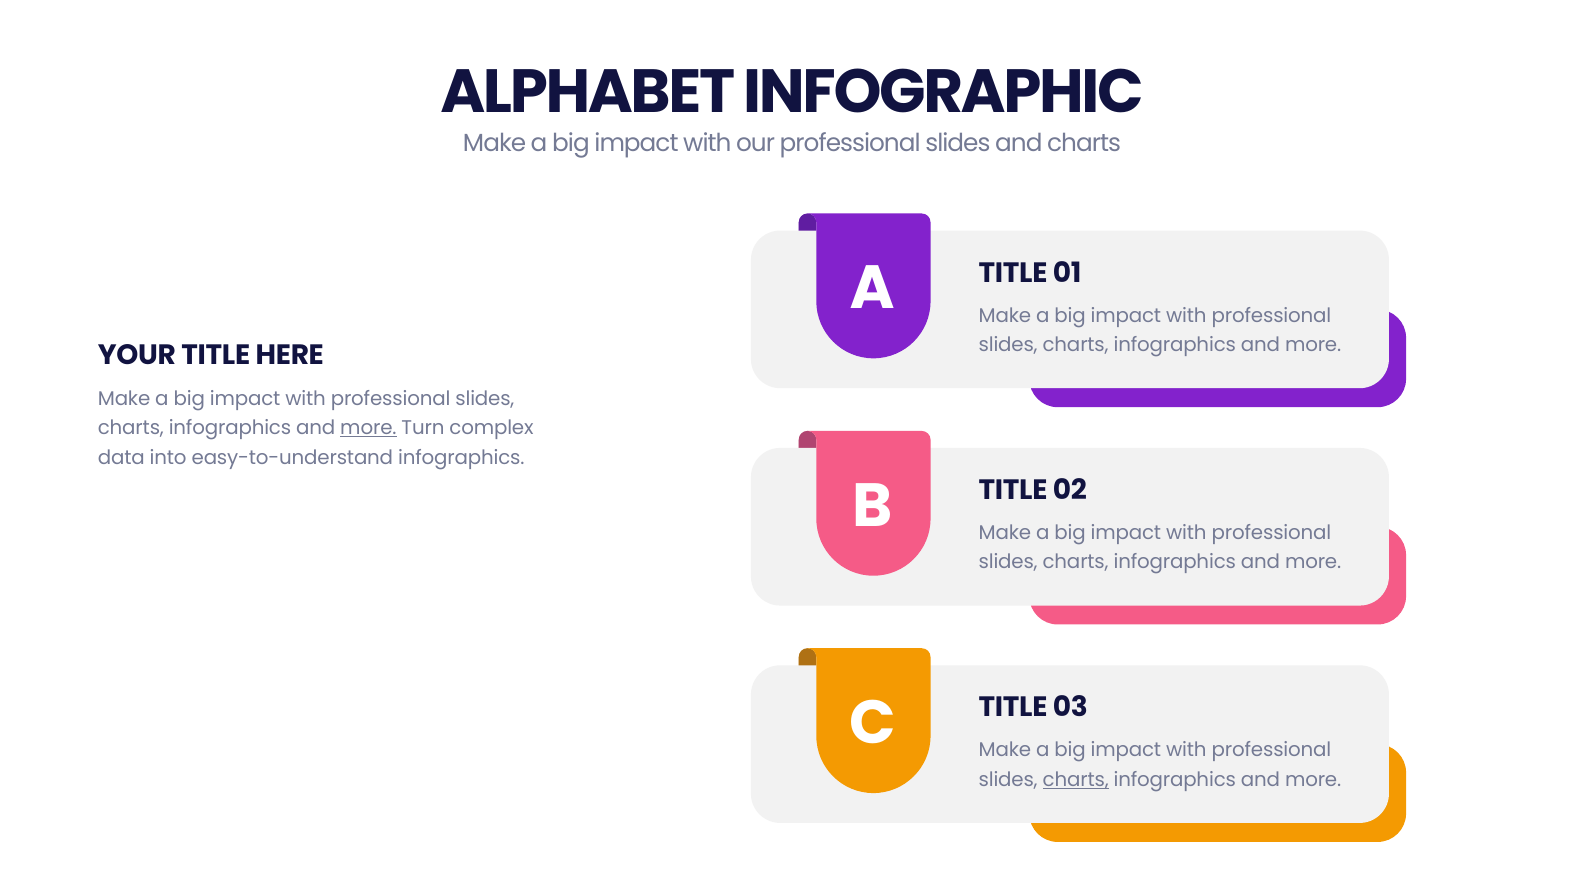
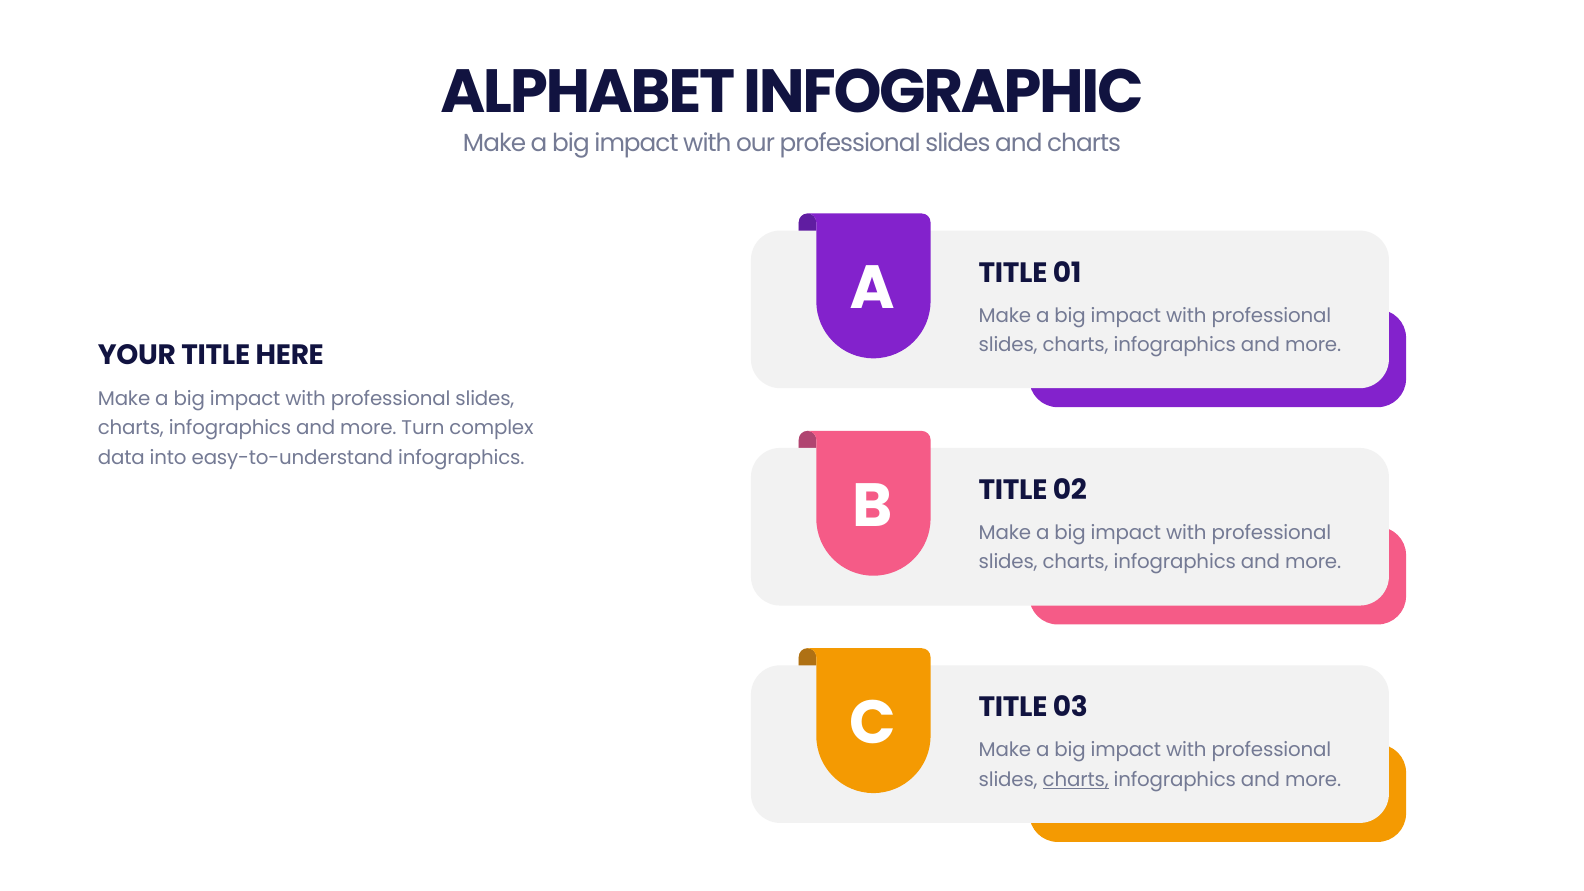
more underline: present -> none (368, 428)
